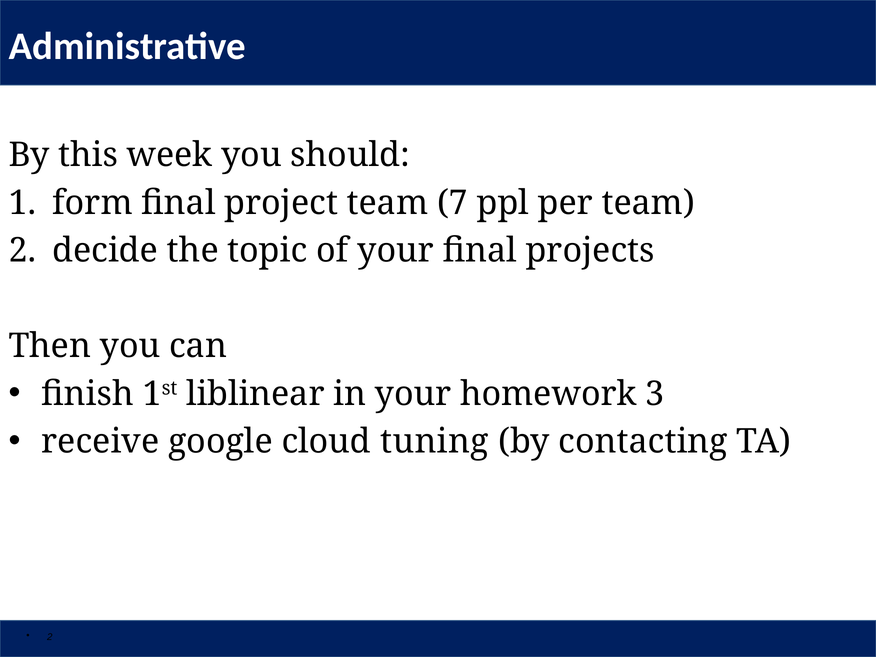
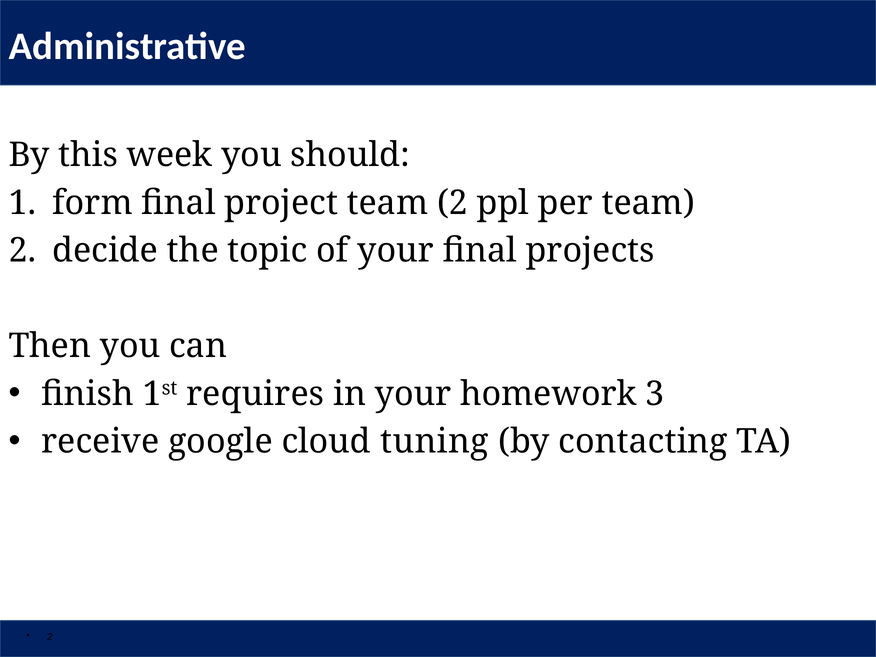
project team 7: 7 -> 2 (452, 203)
liblinear: liblinear -> requires (255, 394)
